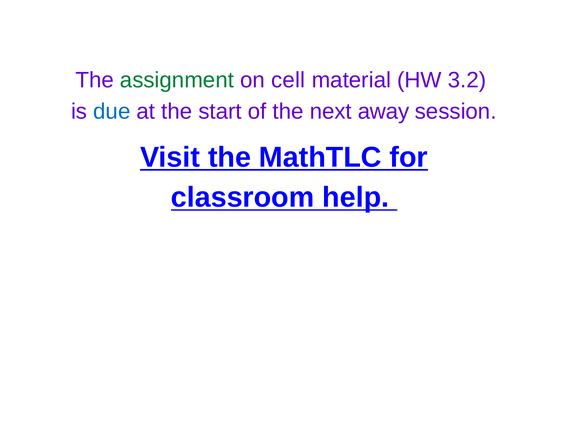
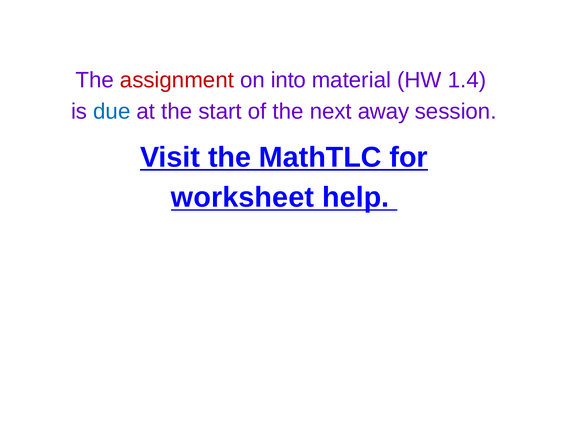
assignment colour: green -> red (177, 80)
cell: cell -> into (288, 80)
3.2: 3.2 -> 1.4 (467, 80)
classroom: classroom -> worksheet (243, 197)
